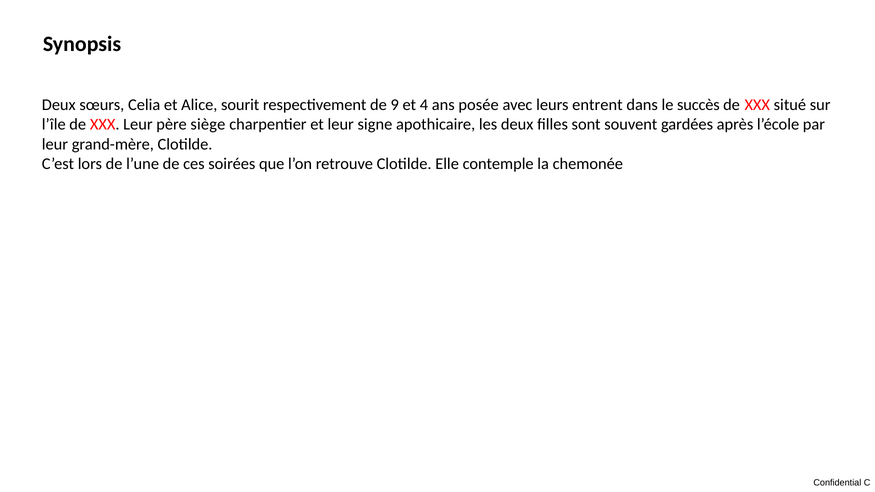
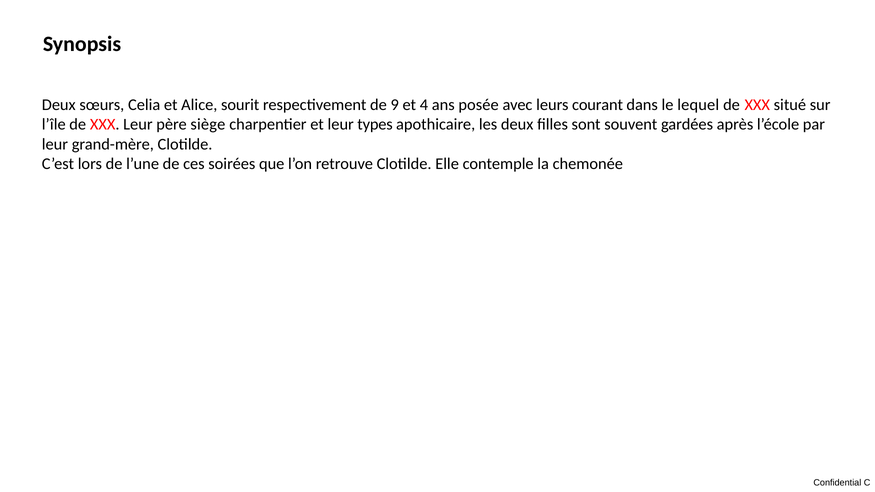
entrent: entrent -> courant (598, 105)
succès: succès -> lequel (698, 105)
signe: signe -> types (375, 124)
